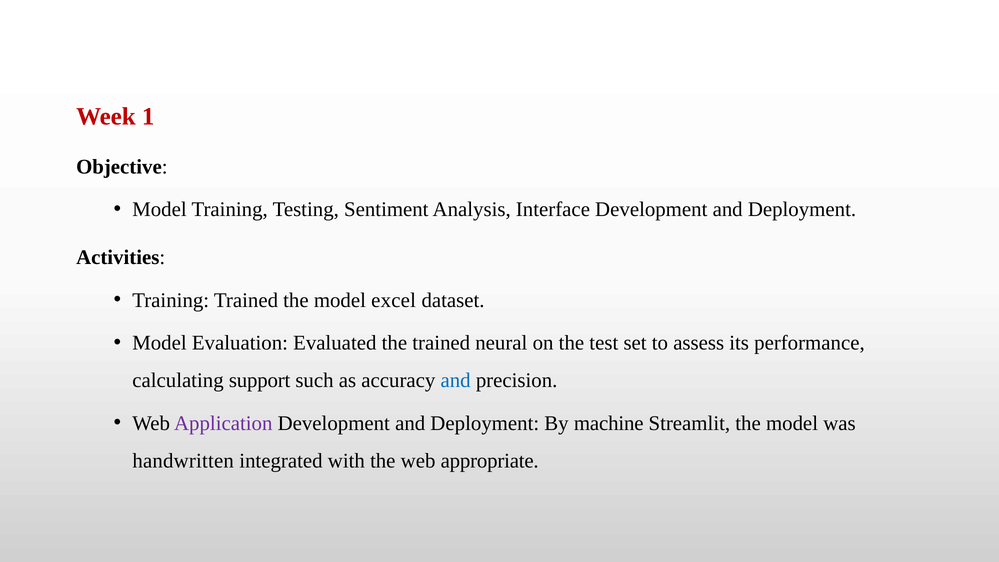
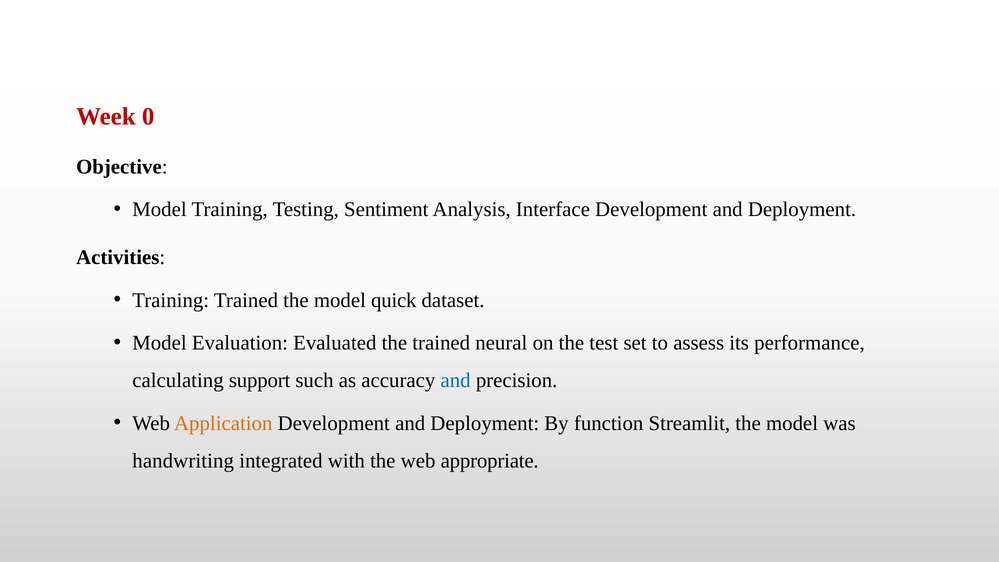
1: 1 -> 0 (148, 117)
excel: excel -> quick (394, 300)
Application colour: purple -> orange (223, 423)
machine: machine -> function (609, 423)
handwritten: handwritten -> handwriting (183, 461)
